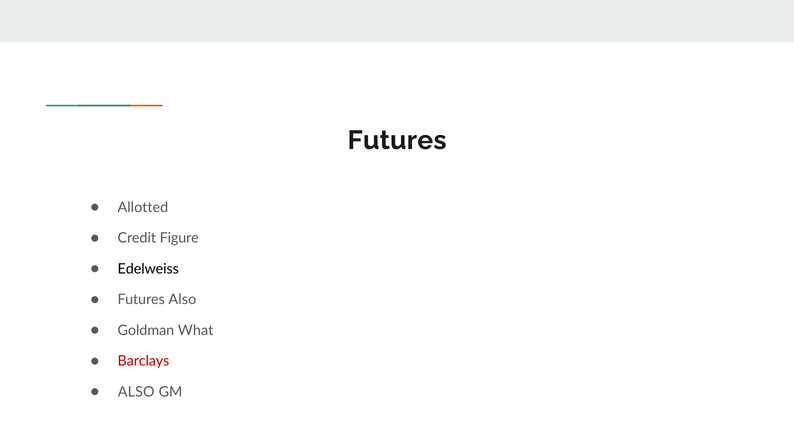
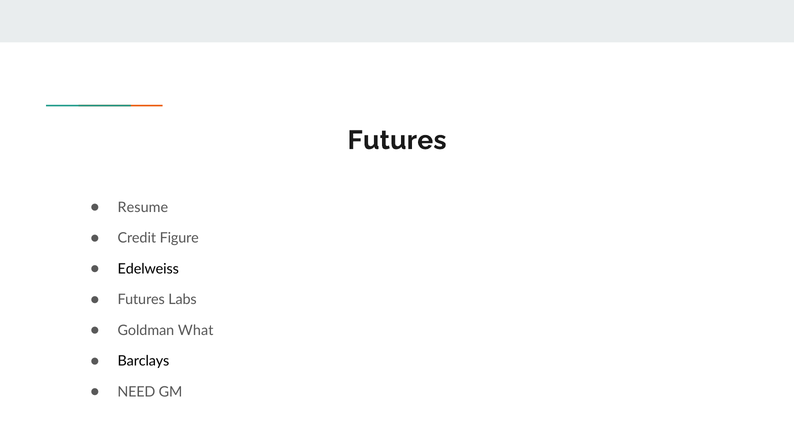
Allotted: Allotted -> Resume (143, 207)
Futures Also: Also -> Labs (183, 299)
Barclays colour: red -> black (143, 361)
ALSO: ALSO -> NEED (136, 392)
